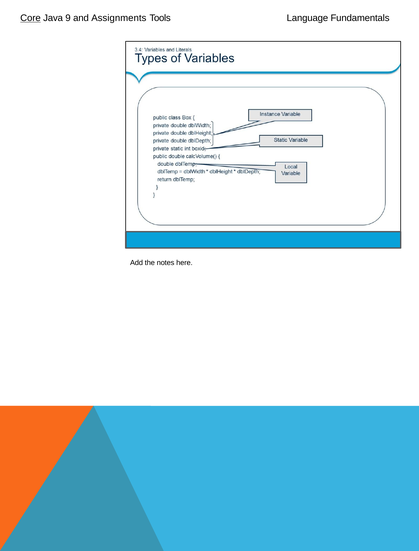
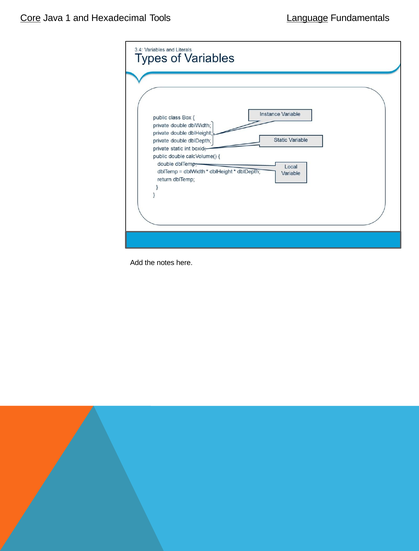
9: 9 -> 1 (68, 18)
Assignments: Assignments -> Hexadecimal (119, 18)
Language underline: none -> present (307, 18)
